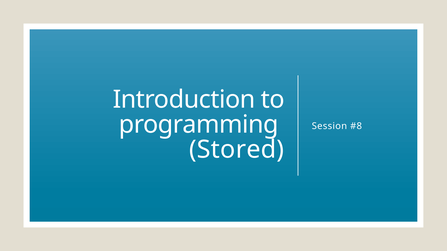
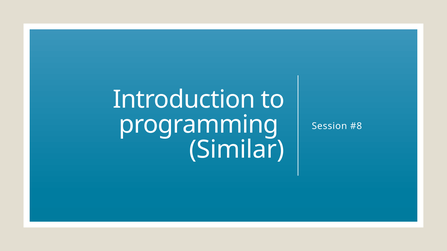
Stored: Stored -> Similar (237, 150)
